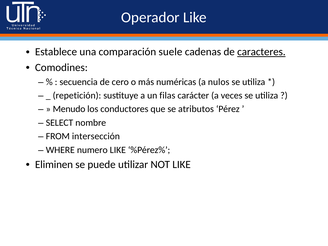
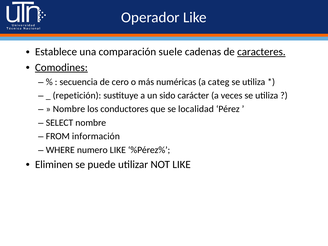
Comodines underline: none -> present (61, 67)
nulos: nulos -> categ (219, 82)
filas: filas -> sido (167, 95)
Menudo: Menudo -> Nombre (69, 109)
atributos: atributos -> localidad (196, 109)
intersección: intersección -> información (96, 136)
